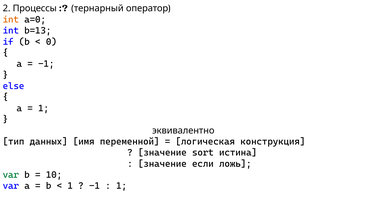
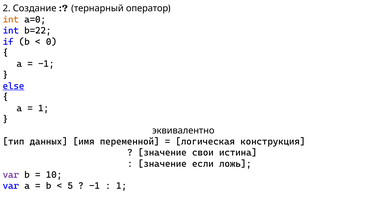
Процессы: Процессы -> Создание (35, 8)
b=13: b=13 -> b=22 (38, 31)
else underline: none -> present (14, 86)
sort: sort -> свои (203, 152)
var colour: green -> purple (11, 174)
1: 1 -> 5 (70, 186)
